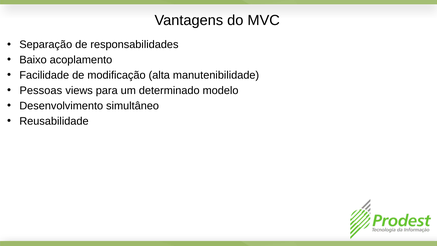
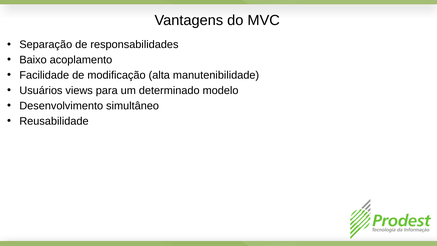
Pessoas: Pessoas -> Usuários (41, 91)
